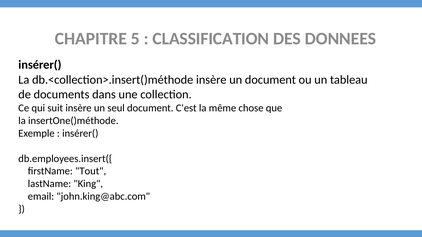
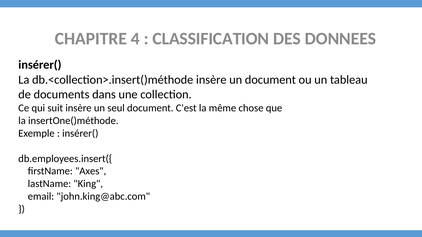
5: 5 -> 4 (135, 39)
Tout: Tout -> Axes (91, 171)
